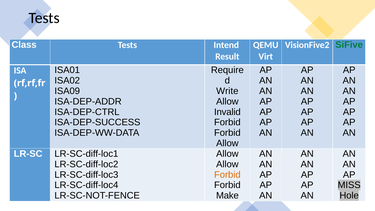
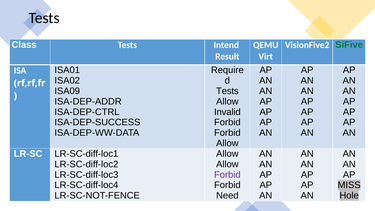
Write: Write -> Tests (227, 91)
Forbid colour: orange -> purple (227, 175)
Make: Make -> Need (227, 196)
